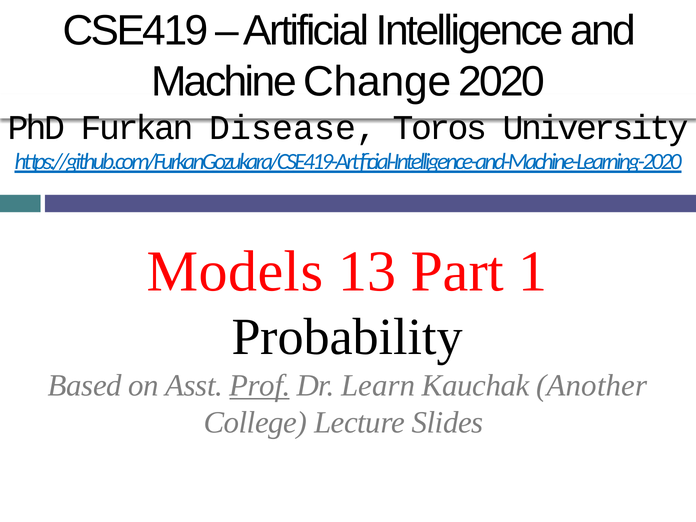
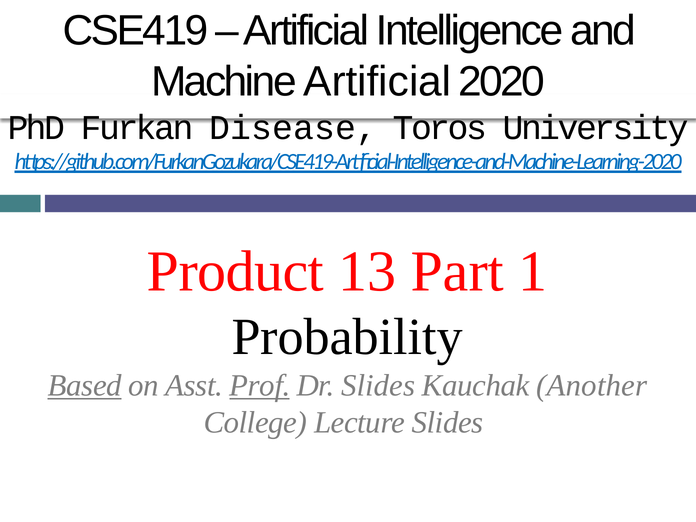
Machine Change: Change -> Artificial (377, 82)
Models: Models -> Product (235, 271)
Based underline: none -> present (85, 385)
Dr Learn: Learn -> Slides (378, 385)
